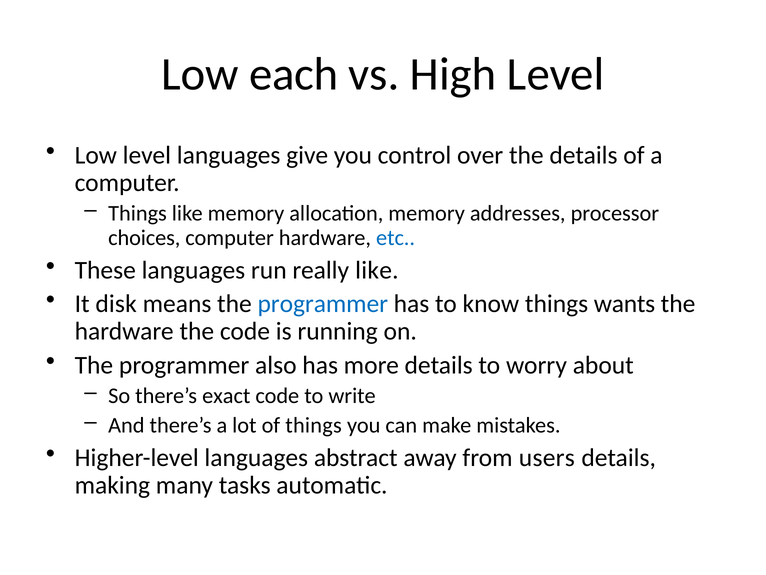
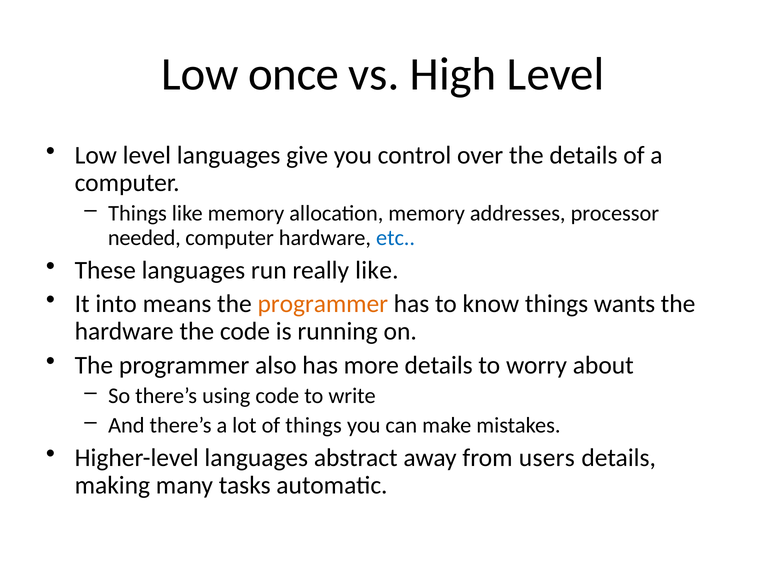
each: each -> once (294, 74)
choices: choices -> needed (144, 237)
disk: disk -> into (116, 304)
programmer colour: blue -> orange (323, 304)
exact: exact -> using (226, 396)
